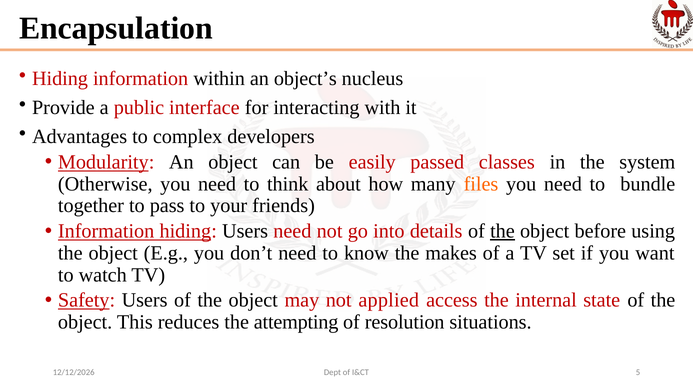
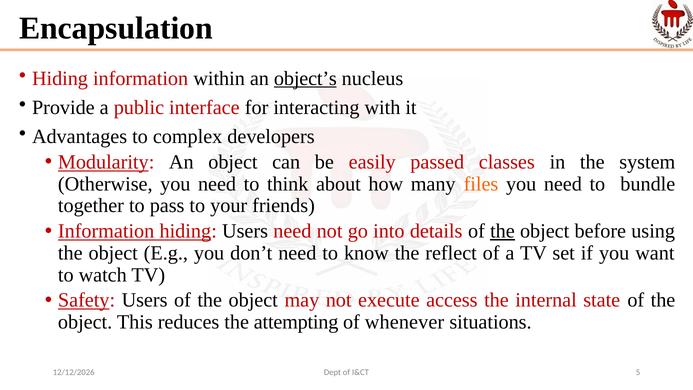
object’s underline: none -> present (305, 78)
makes: makes -> reflect (451, 253)
applied: applied -> execute (389, 300)
resolution: resolution -> whenever (405, 322)
